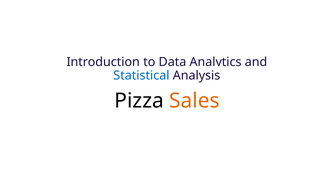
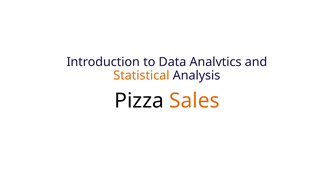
Statistical colour: blue -> orange (142, 76)
